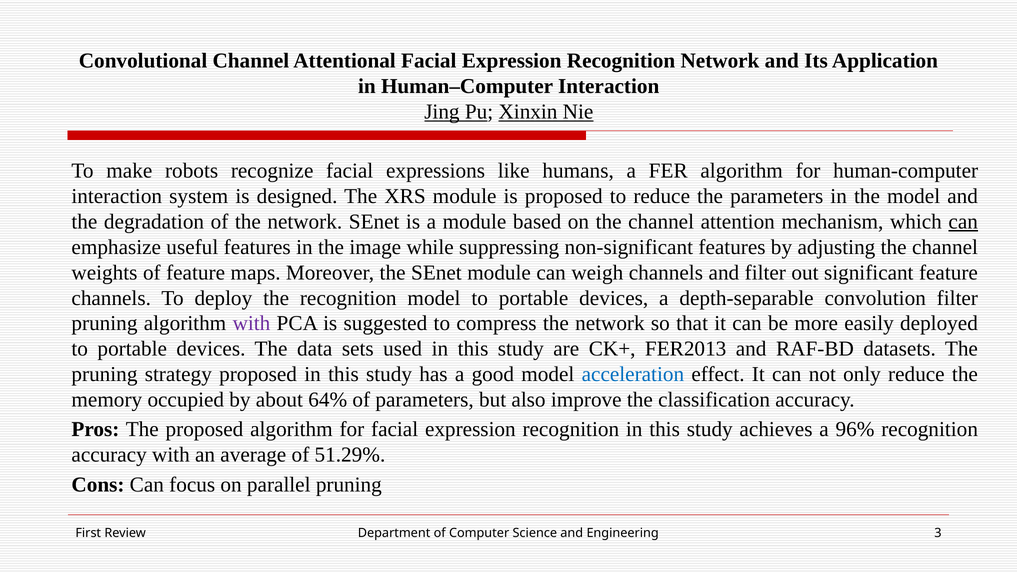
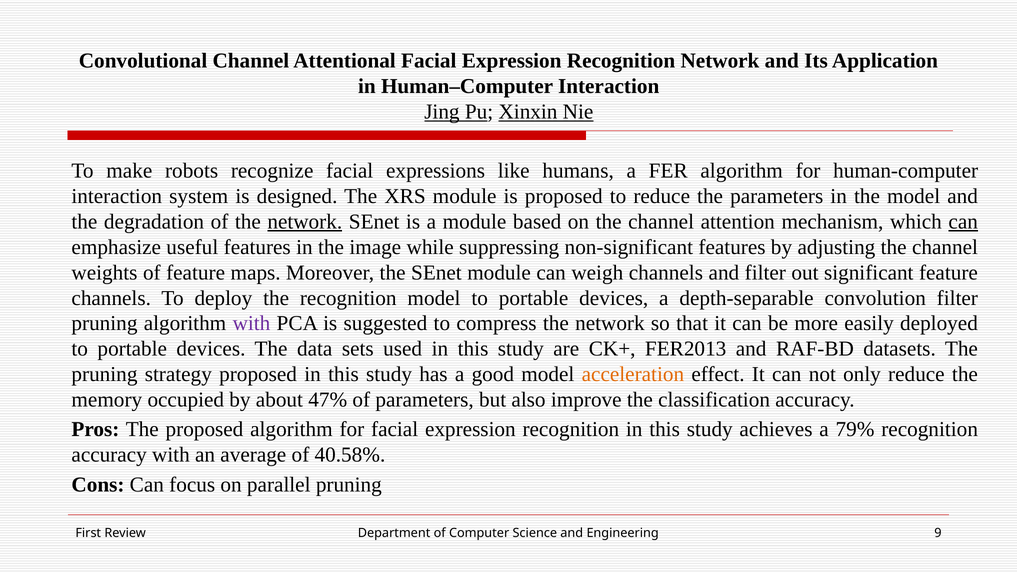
network underline: none -> present (305, 222)
acceleration colour: blue -> orange (633, 374)
64%: 64% -> 47% (328, 400)
96%: 96% -> 79% (855, 429)
51.29%: 51.29% -> 40.58% (350, 455)
3: 3 -> 9 (938, 533)
